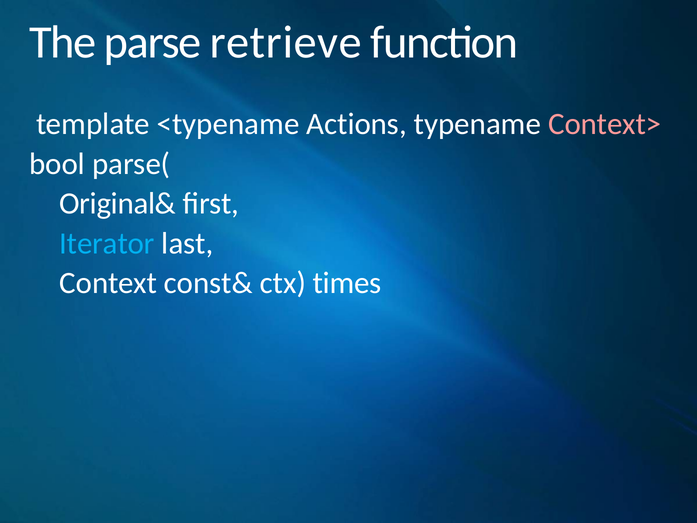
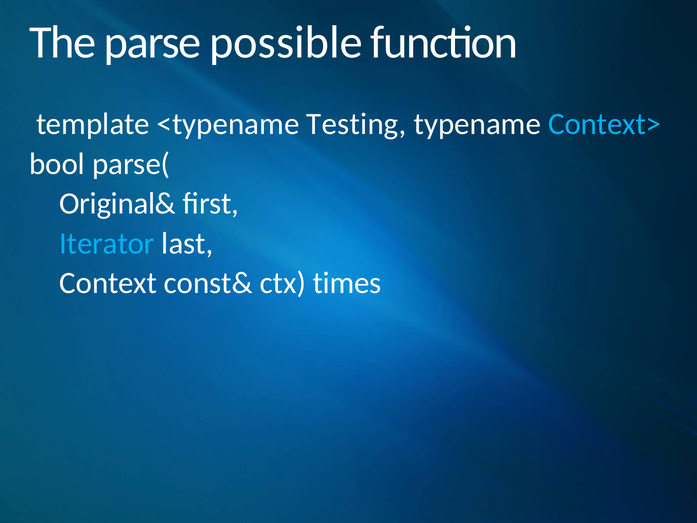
retrieve: retrieve -> possible (286, 42)
Actions: Actions -> Testing (356, 124)
Context> colour: pink -> light blue (605, 124)
